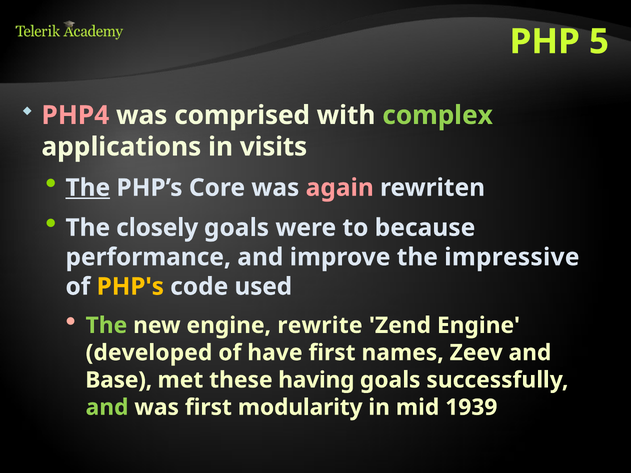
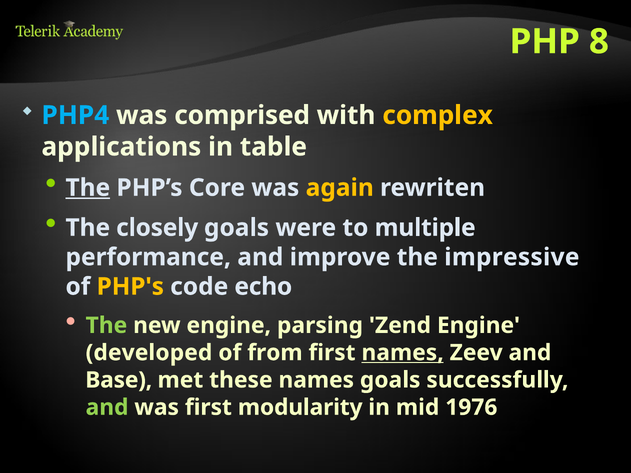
5: 5 -> 8 (599, 42)
PHP4 colour: pink -> light blue (75, 115)
complex colour: light green -> yellow (438, 115)
visits: visits -> table (273, 147)
again colour: pink -> yellow (340, 188)
because: because -> multiple (425, 228)
used: used -> echo (263, 287)
rewrite: rewrite -> parsing (320, 326)
have: have -> from (275, 353)
names underline: none -> present (403, 353)
these having: having -> names (316, 380)
1939: 1939 -> 1976 (471, 408)
